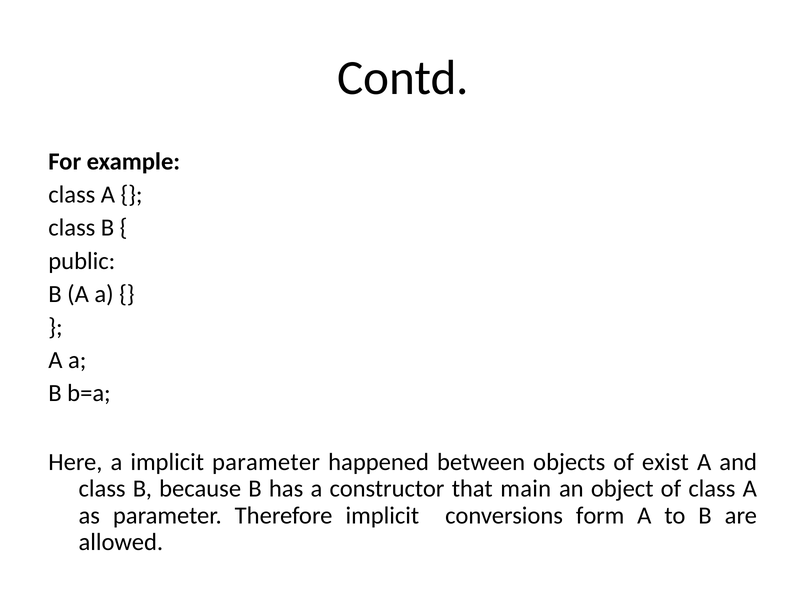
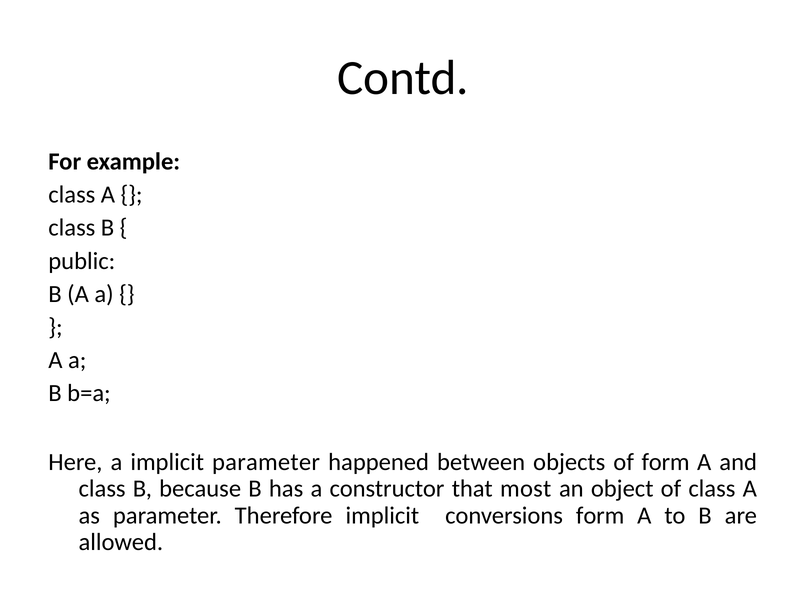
of exist: exist -> form (666, 462)
main: main -> most (526, 488)
